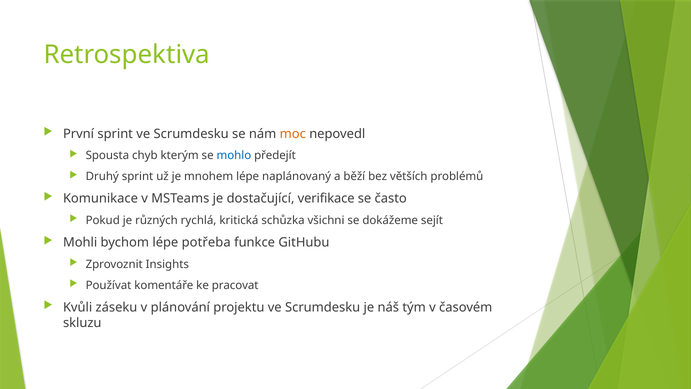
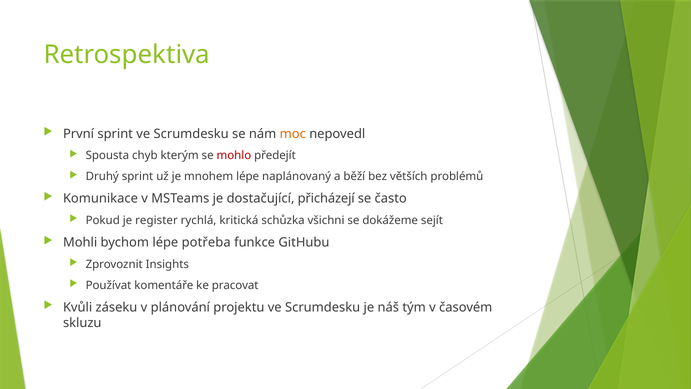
mohlo colour: blue -> red (234, 156)
verifikace: verifikace -> přicházejí (326, 199)
různých: různých -> register (156, 220)
